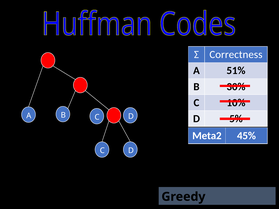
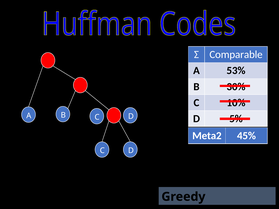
Correctness: Correctness -> Comparable (236, 55)
51%: 51% -> 53% (236, 71)
